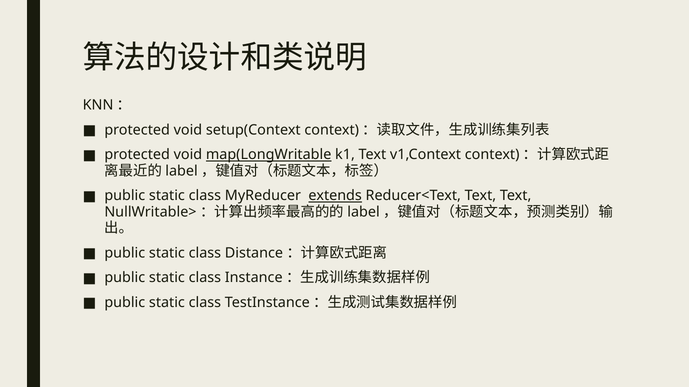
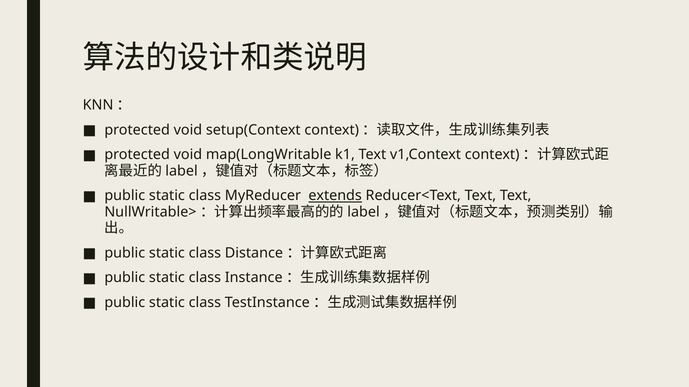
map(LongWritable underline: present -> none (269, 155)
